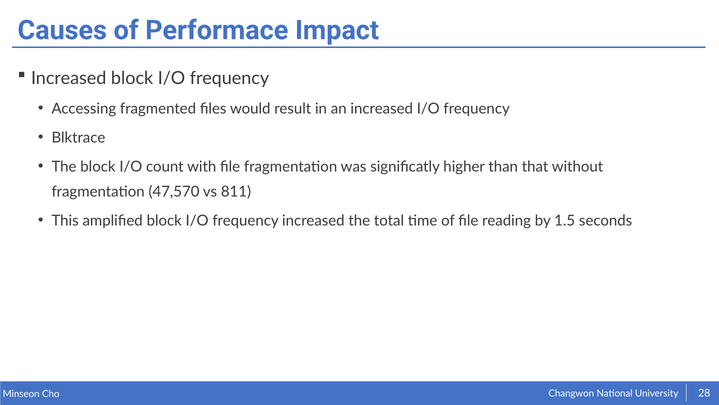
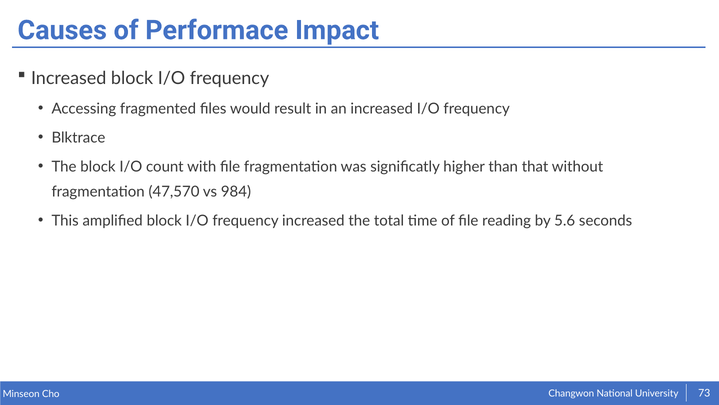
811: 811 -> 984 (236, 192)
1.5: 1.5 -> 5.6 (565, 221)
28: 28 -> 73 (704, 393)
